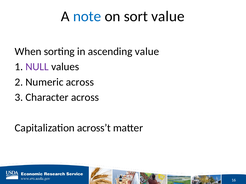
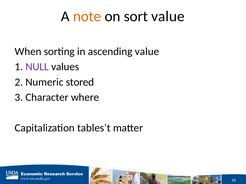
note colour: blue -> orange (87, 16)
Numeric across: across -> stored (80, 82)
Character across: across -> where (85, 98)
across’t: across’t -> tables’t (94, 128)
